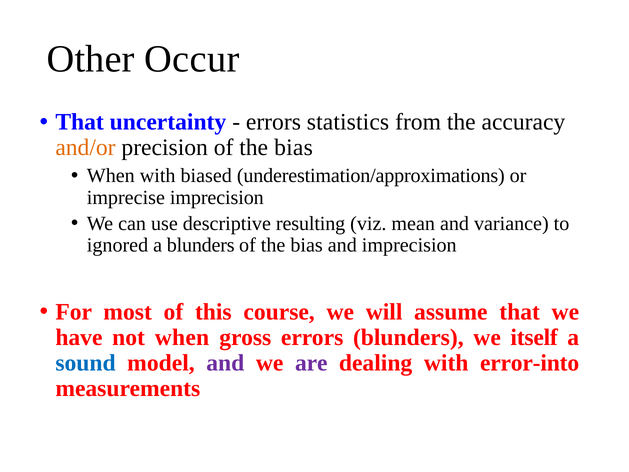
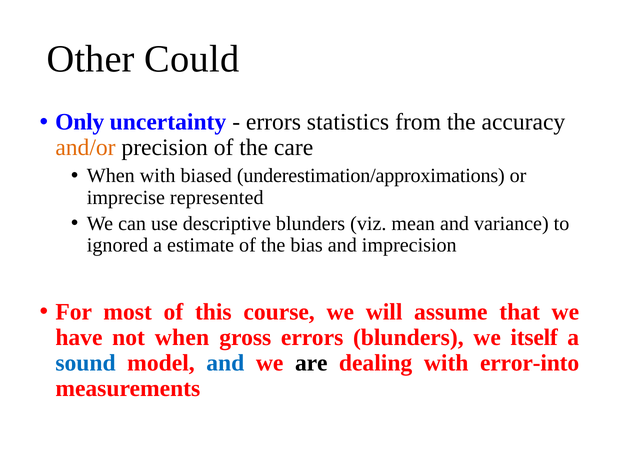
Occur: Occur -> Could (192, 59)
That: That -> Only (80, 122)
precision of the bias: bias -> care (294, 148)
imprecise imprecision: imprecision -> represented (217, 197)
descriptive resulting: resulting -> blunders (311, 223)
a blunders: blunders -> estimate (201, 245)
and colour: purple -> blue (225, 363)
are colour: purple -> black (311, 363)
